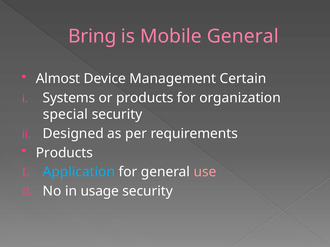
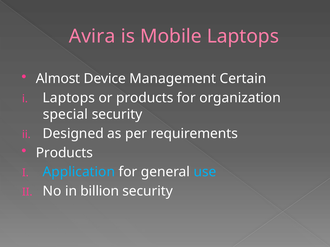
Bring: Bring -> Avira (92, 36)
Mobile General: General -> Laptops (243, 36)
Systems: Systems -> Laptops (69, 98)
use colour: pink -> light blue (205, 172)
usage: usage -> billion (100, 192)
